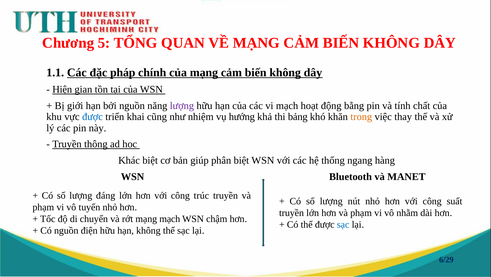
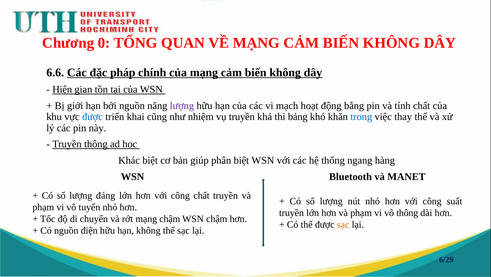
5: 5 -> 0 (104, 43)
1.1: 1.1 -> 6.6 (55, 73)
vụ hướng: hướng -> truyền (242, 117)
trong colour: orange -> blue (361, 117)
công trúc: trúc -> chất (202, 195)
vô nhằm: nhằm -> thông (407, 213)
mạng mạch: mạch -> chậm (170, 219)
sạc colour: blue -> orange (343, 225)
